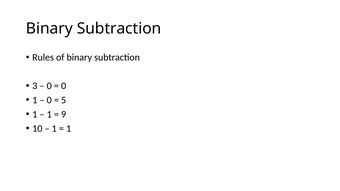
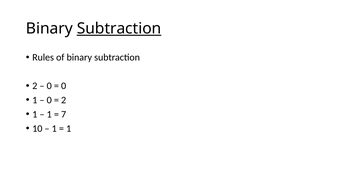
Subtraction underline: none -> present (119, 29)
3: 3 -> 2 (35, 86)
5: 5 -> 2 (64, 100)
9: 9 -> 7 (64, 115)
